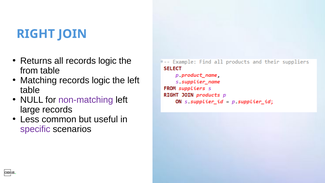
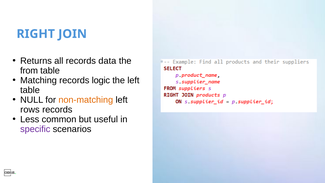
all records logic: logic -> data (107, 61)
non-matching colour: purple -> orange (86, 100)
large: large -> rows (30, 110)
